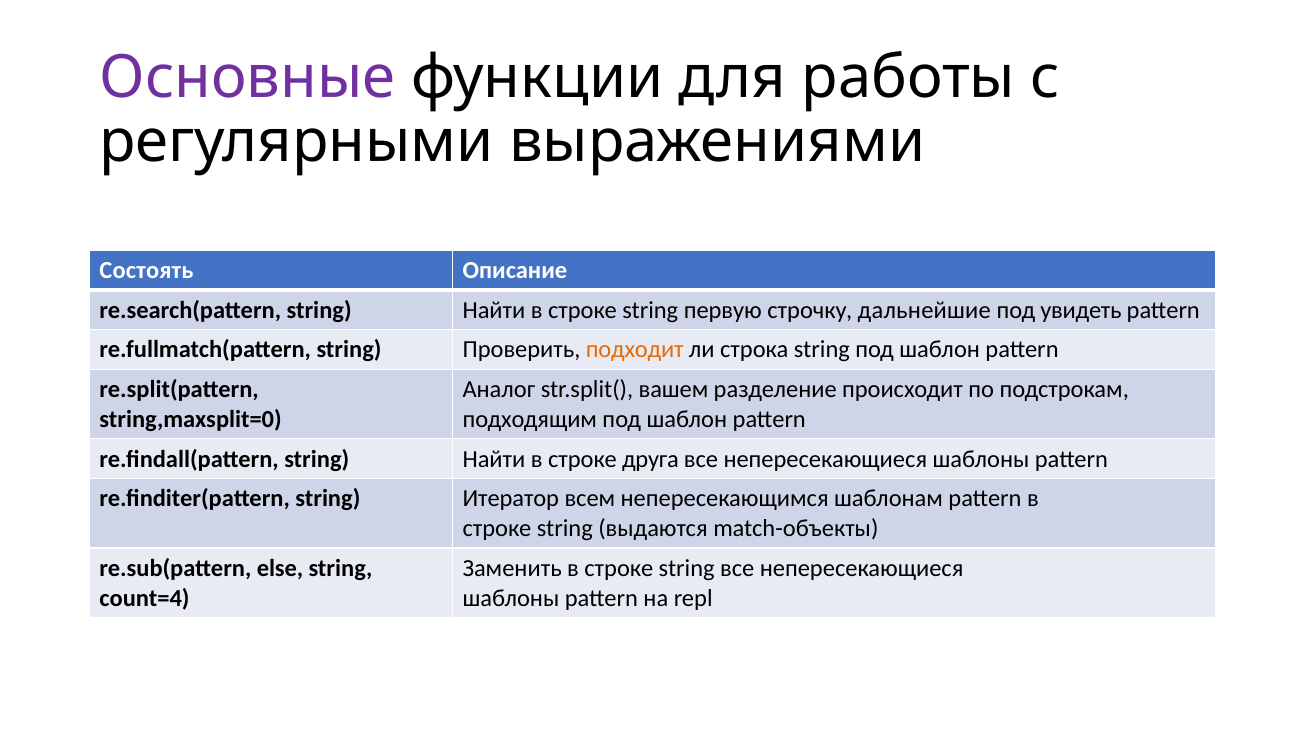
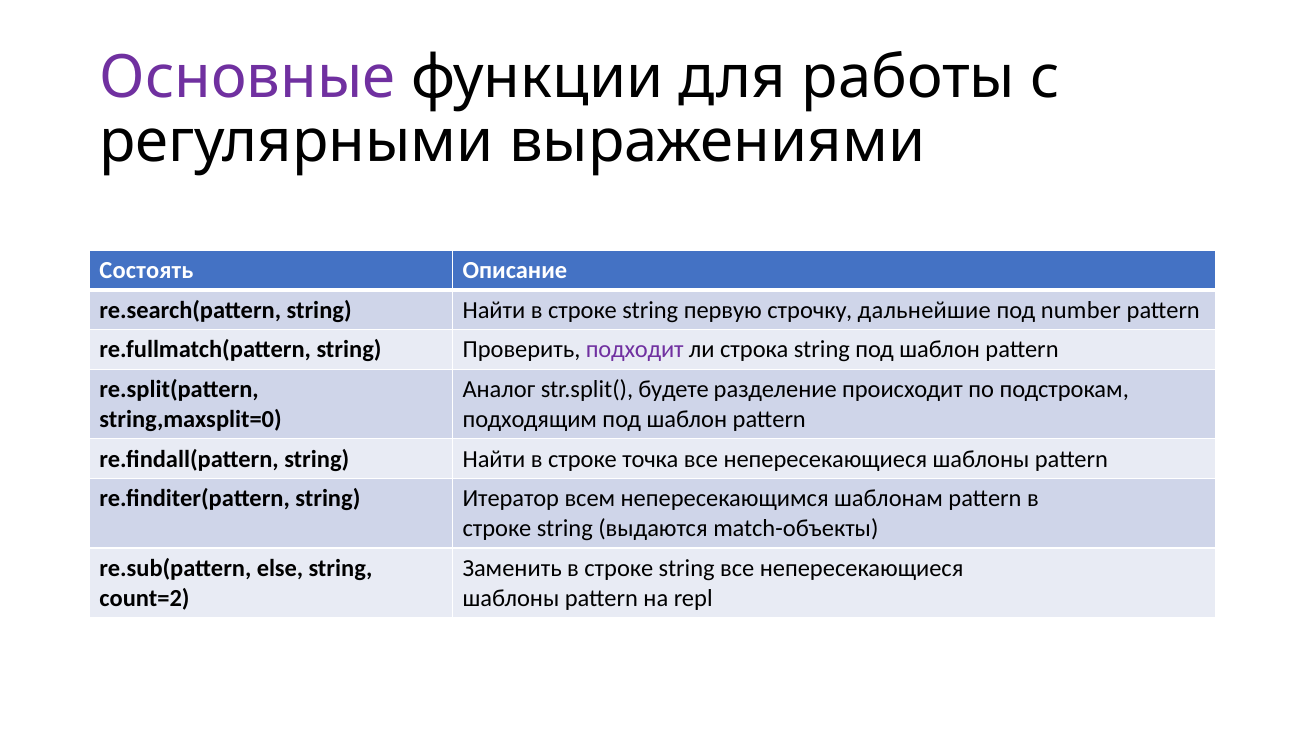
увидеть: увидеть -> number (1081, 310)
подходит colour: orange -> purple (635, 350)
вашем: вашем -> будете (674, 389)
друга: друга -> точка (650, 459)
count=4: count=4 -> count=2 (144, 598)
